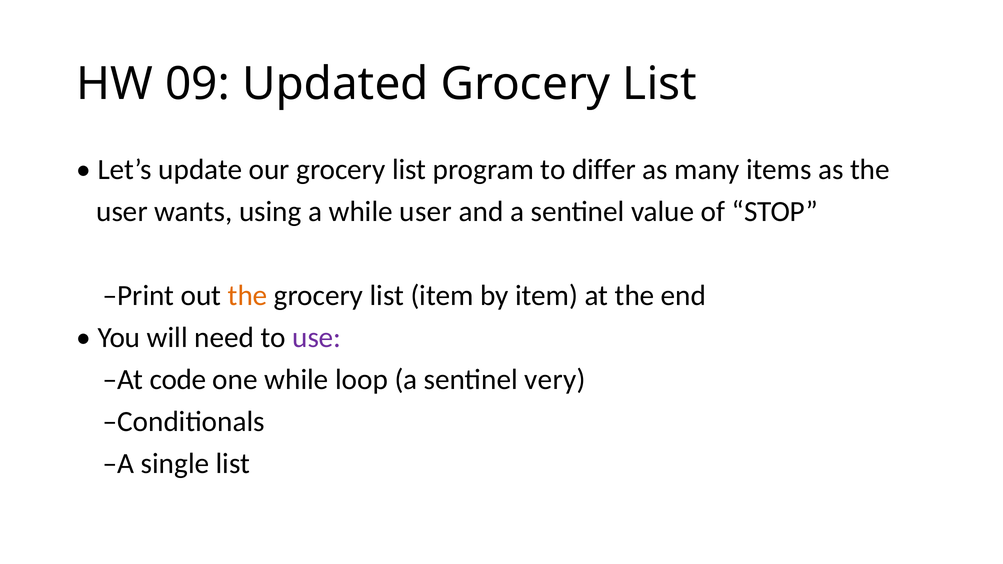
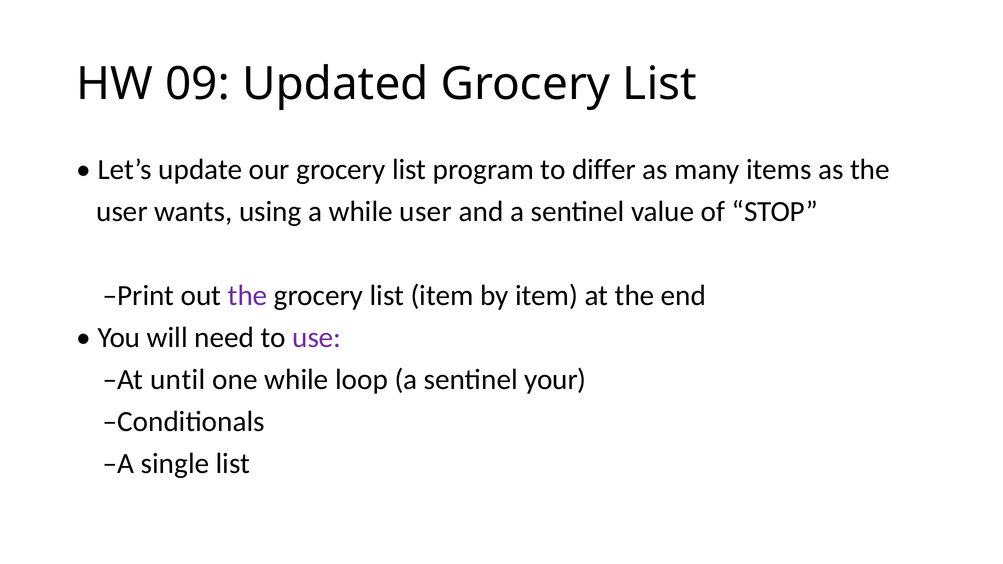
the colour: orange -> purple (248, 296)
code: code -> until (178, 380)
very: very -> your (555, 380)
